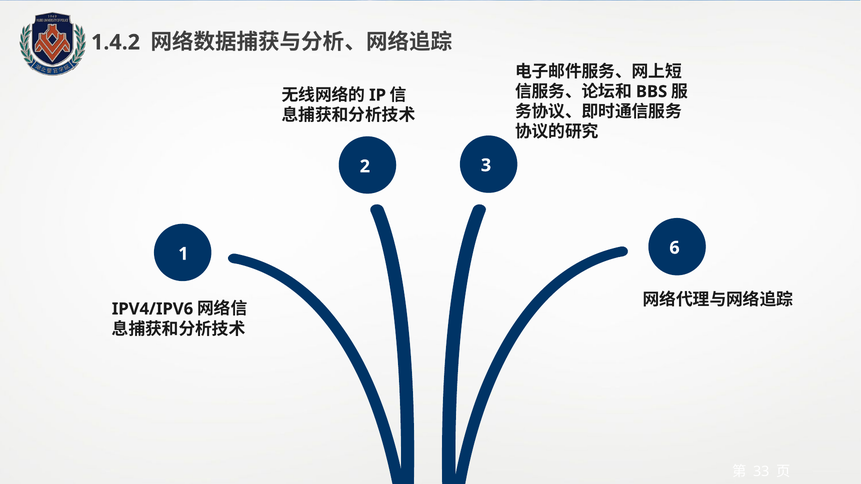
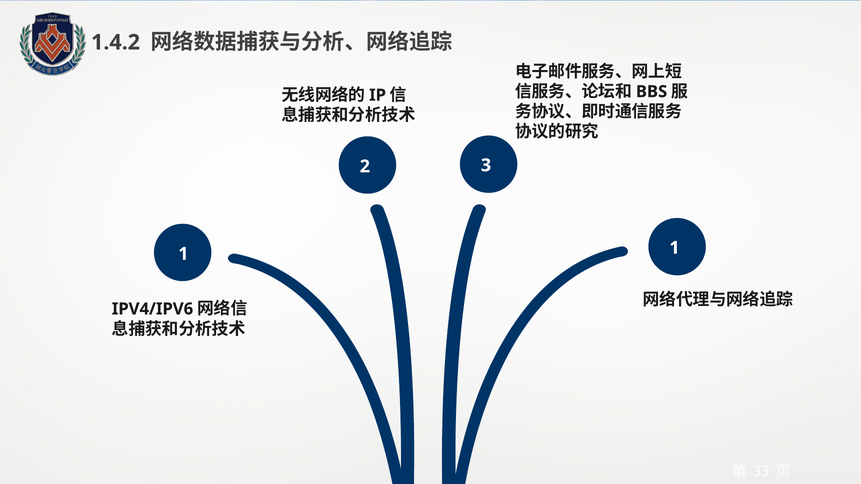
1 6: 6 -> 1 (675, 248)
